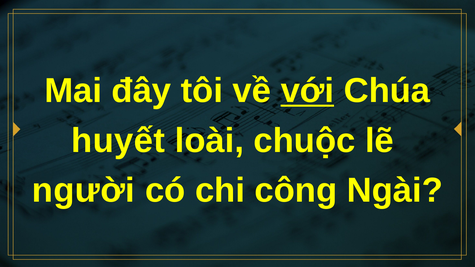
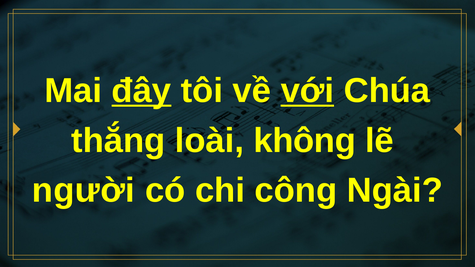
đây underline: none -> present (141, 91)
huyết: huyết -> thắng (118, 141)
chuộc: chuộc -> không (305, 141)
